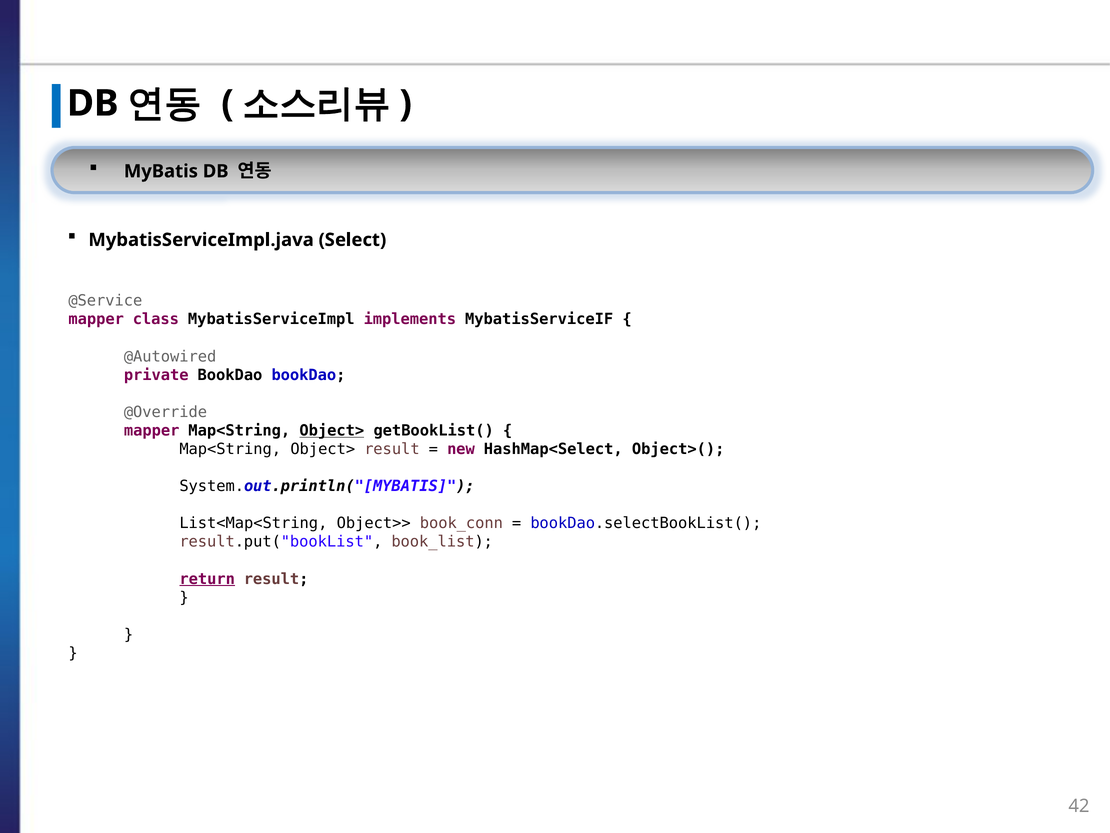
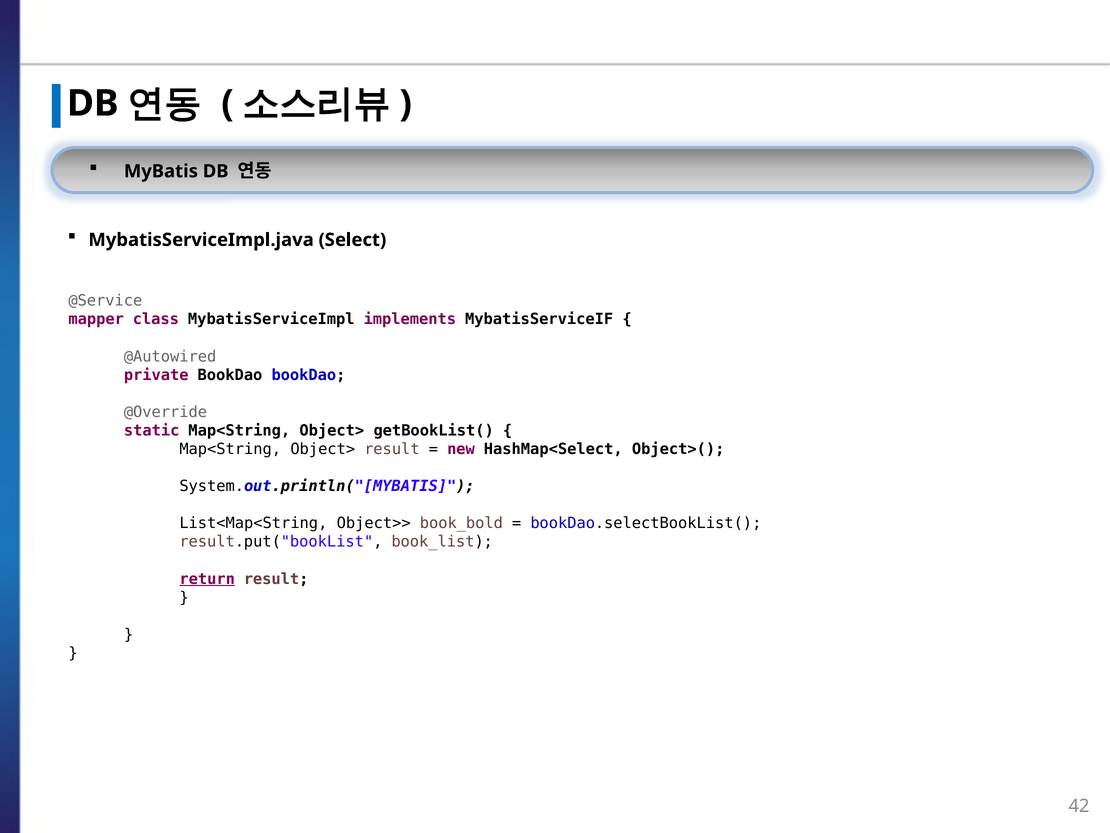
mapper: mapper -> static (152, 430)
Object> underline: present -> none (332, 430)
book_conn: book_conn -> book_bold (461, 523)
